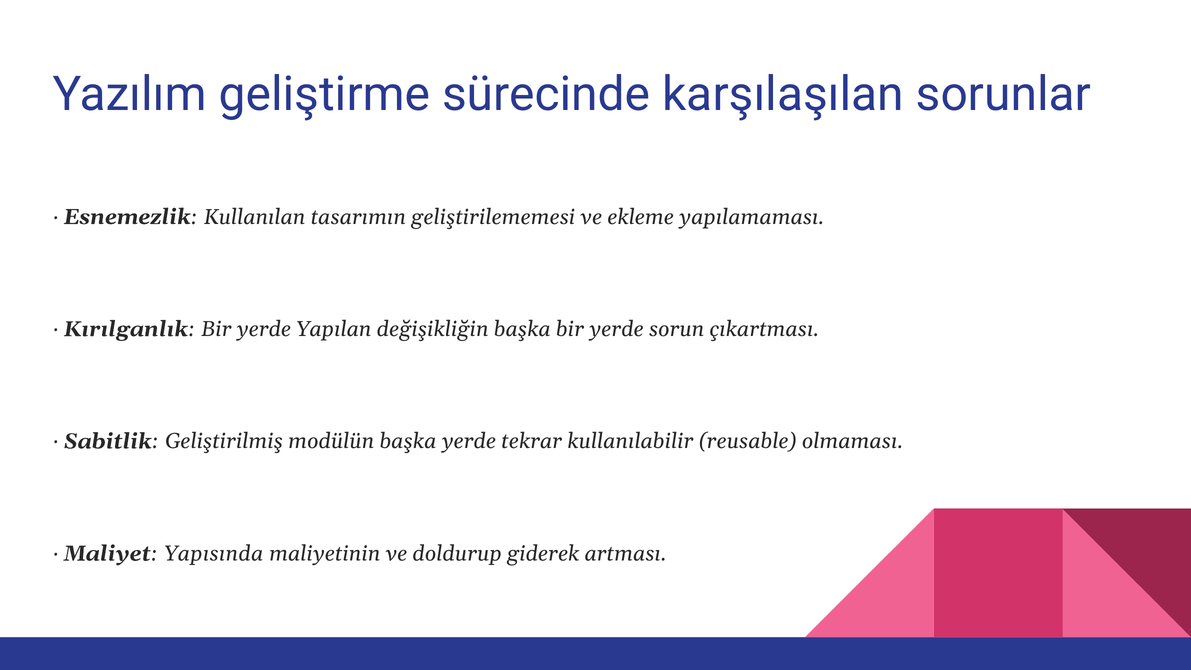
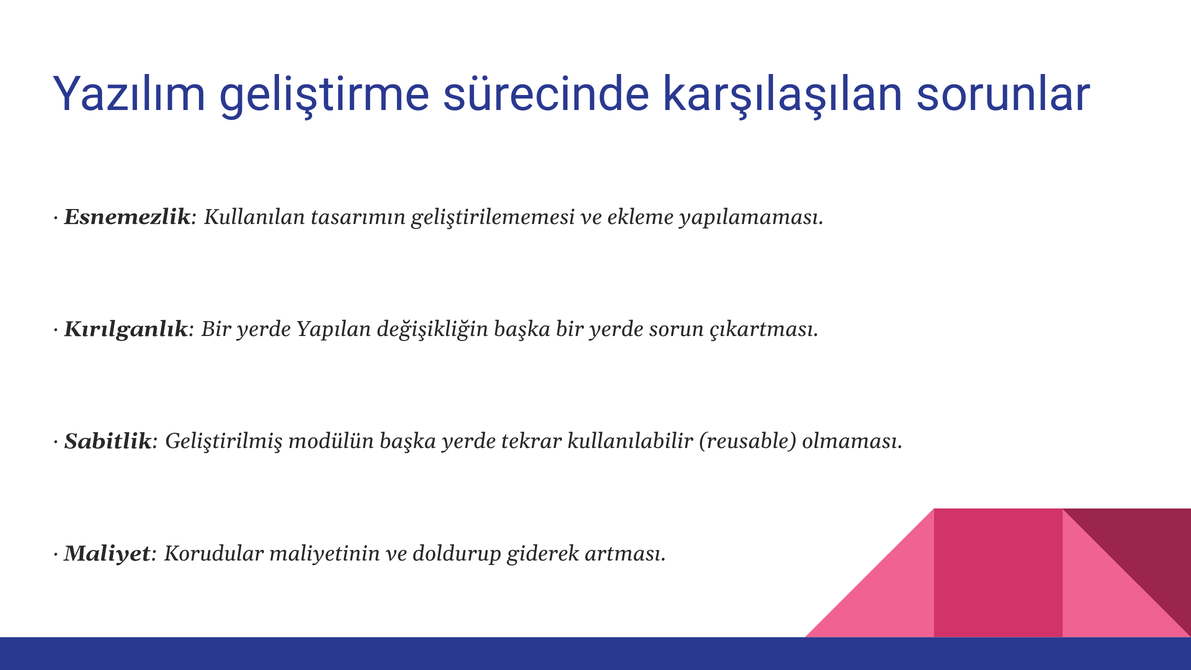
Yapısında: Yapısında -> Korudular (214, 554)
